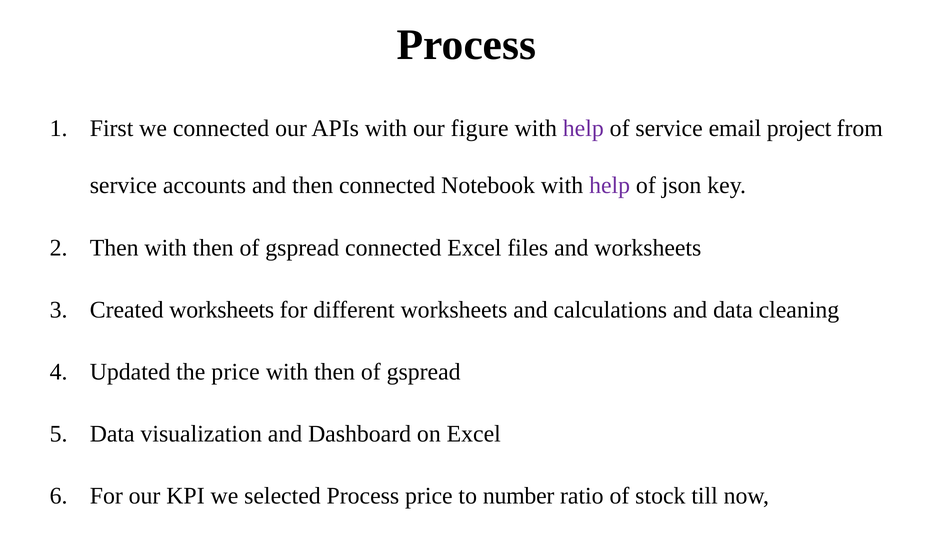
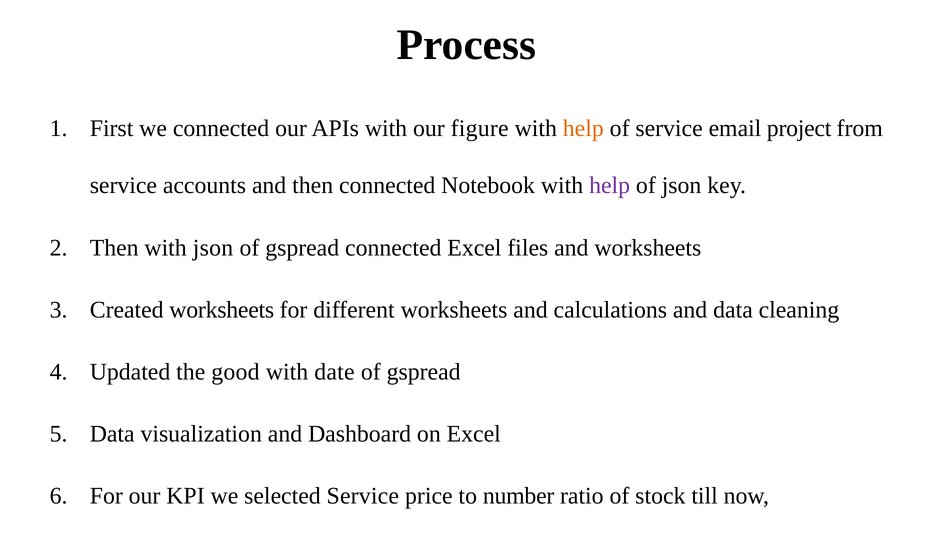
help colour: purple -> orange (583, 129)
Then with then: then -> json (213, 248)
the price: price -> good (235, 372)
then: then -> date (334, 372)
selected Process: Process -> Service (363, 496)
